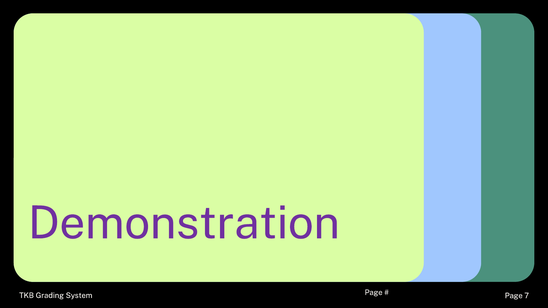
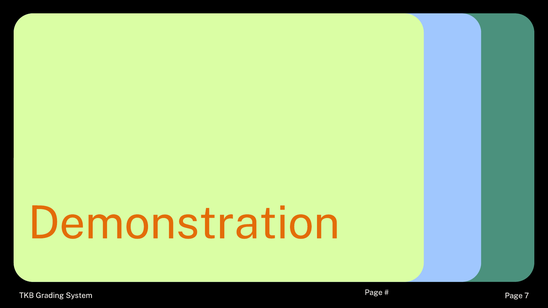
Demonstration colour: purple -> orange (184, 224)
